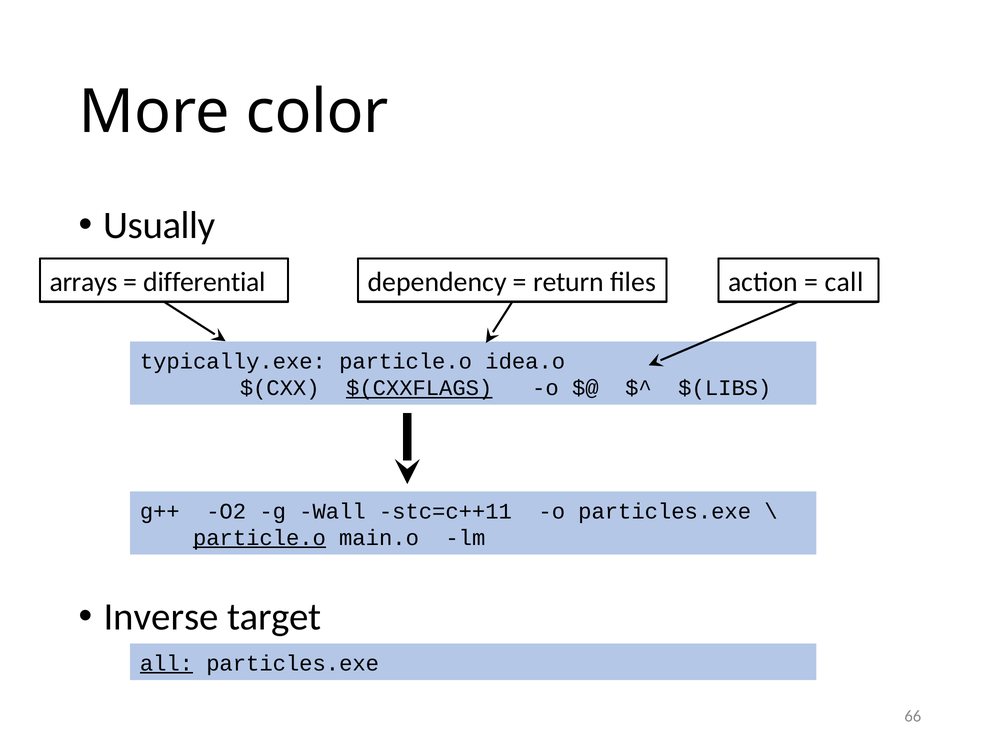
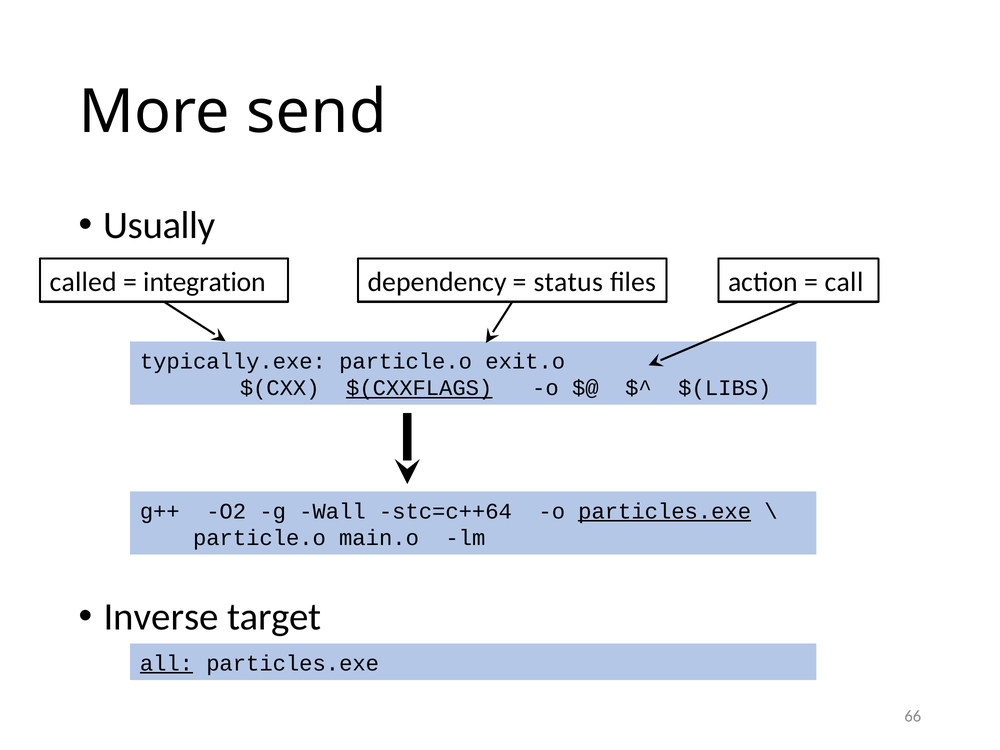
color: color -> send (316, 112)
arrays: arrays -> called (83, 282)
differential: differential -> integration (205, 282)
return: return -> status (568, 282)
idea.o: idea.o -> exit.o (525, 361)
stc=c++11: stc=c++11 -> stc=c++64 (445, 511)
particles.exe underline: none -> present (665, 511)
particle.o underline: present -> none (259, 538)
